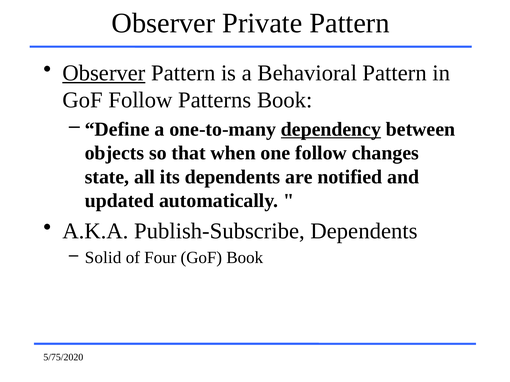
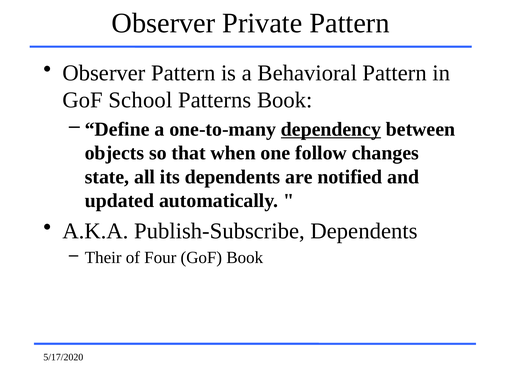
Observer underline: present -> none (104, 73)
GoF Follow: Follow -> School (140, 100)
Solid: Solid -> Their (103, 258)
5/75/2020: 5/75/2020 -> 5/17/2020 (63, 358)
